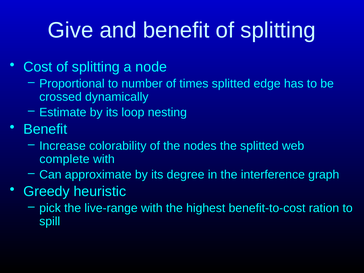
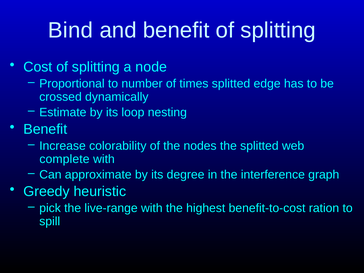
Give: Give -> Bind (70, 30)
